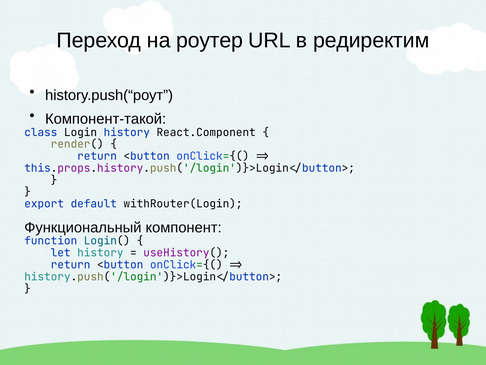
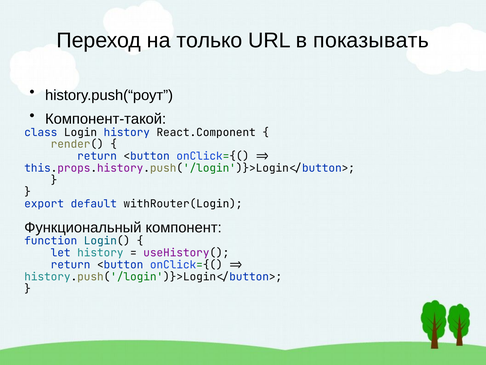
роутер: роутер -> только (209, 40)
редиректим: редиректим -> показывать (371, 40)
